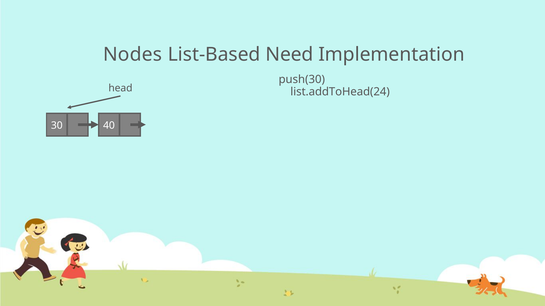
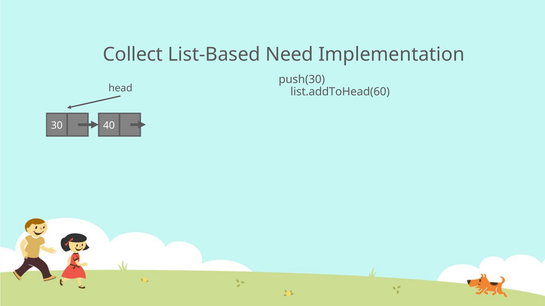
Nodes: Nodes -> Collect (133, 55)
list.addToHead(24: list.addToHead(24 -> list.addToHead(60 (340, 92)
